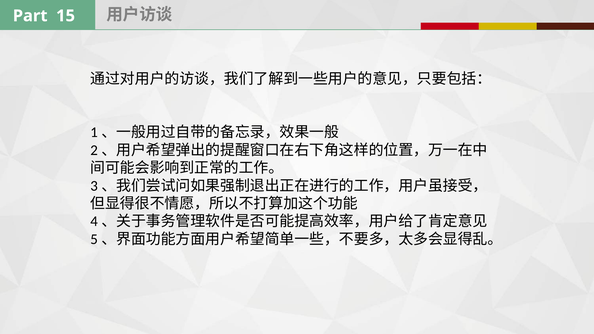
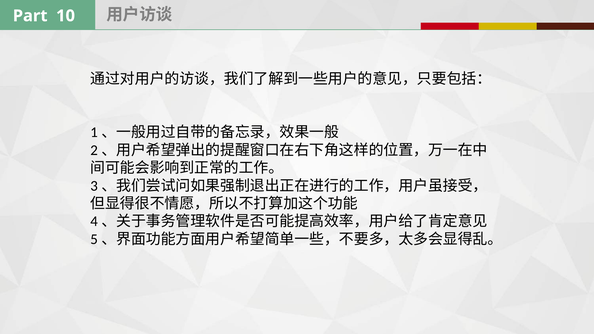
15: 15 -> 10 (66, 16)
